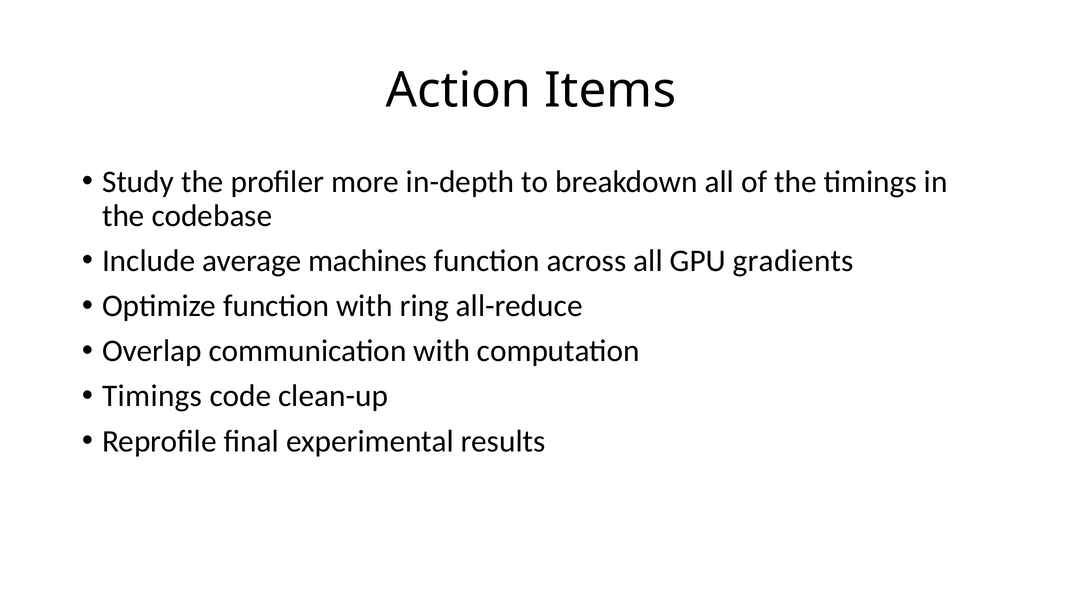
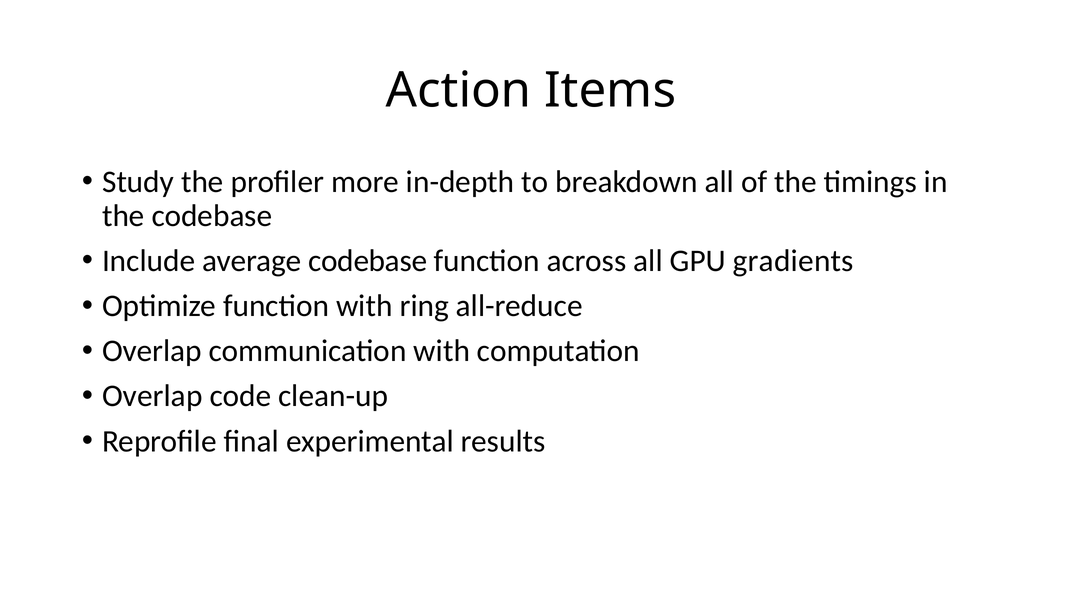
average machines: machines -> codebase (368, 261)
Timings: Timings -> Overlap (152, 396)
